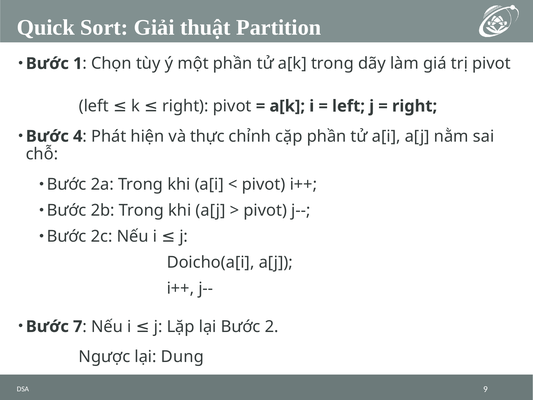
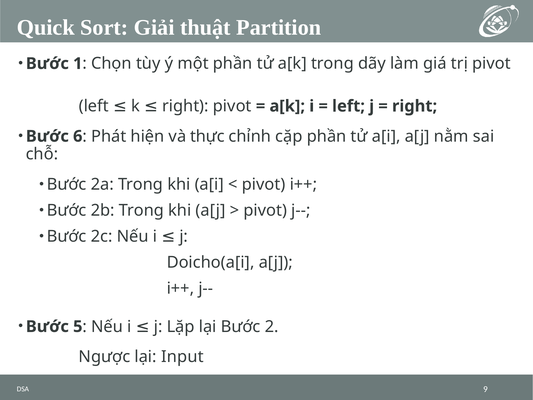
4: 4 -> 6 (78, 136)
7: 7 -> 5 (78, 326)
Dung: Dung -> Input (182, 357)
